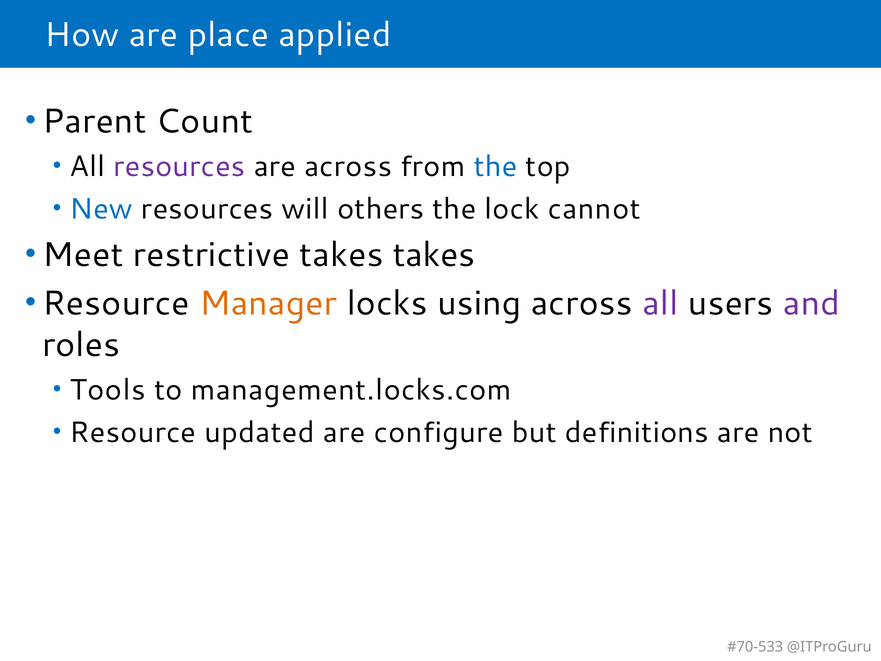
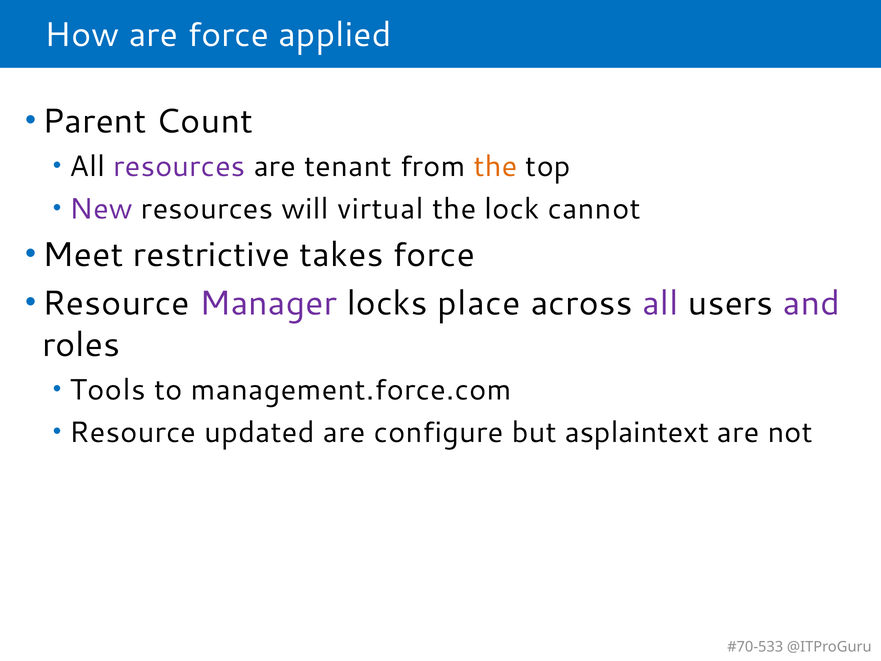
are place: place -> force (228, 35)
are across: across -> tenant (348, 167)
the colour: blue -> orange (496, 167)
New colour: blue -> purple (101, 209)
others: others -> virtual (381, 209)
takes takes: takes -> force (434, 255)
Manager colour: orange -> purple (268, 304)
using: using -> place (479, 304)
management.locks.com: management.locks.com -> management.force.com (351, 390)
definitions: definitions -> asplaintext (637, 432)
